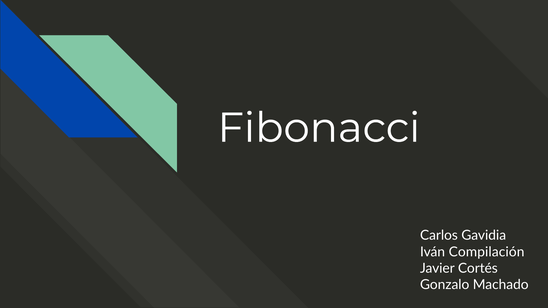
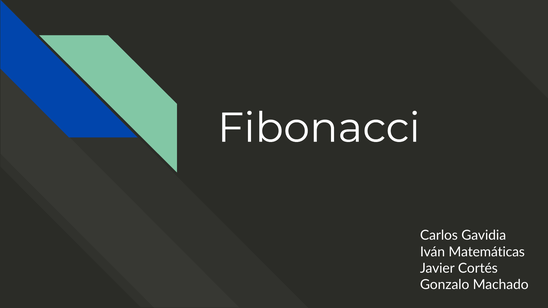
Compilación: Compilación -> Matemáticas (487, 252)
